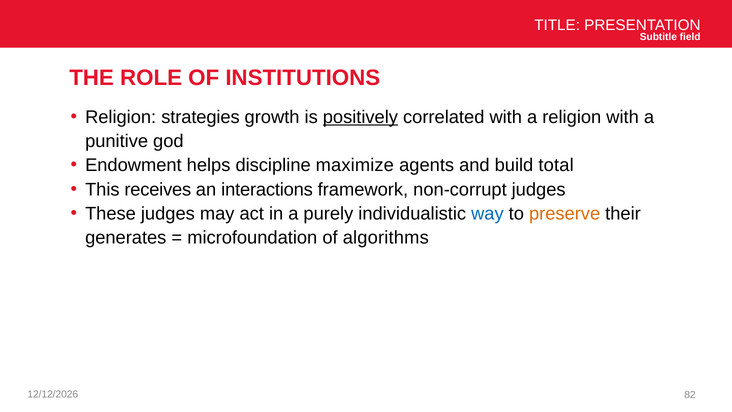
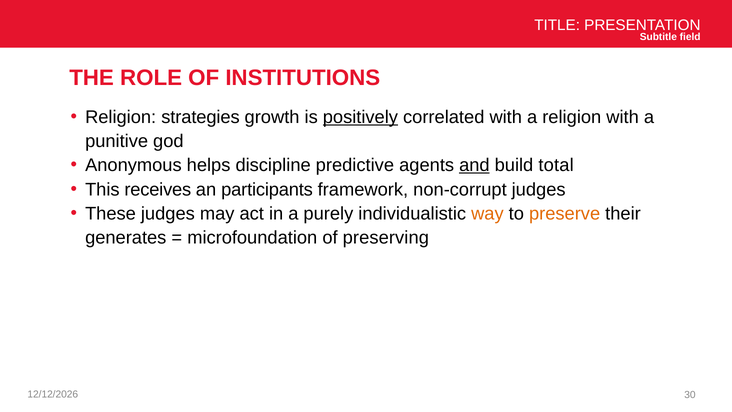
Endowment: Endowment -> Anonymous (133, 165)
maximize: maximize -> predictive (355, 165)
and underline: none -> present (474, 165)
interactions: interactions -> participants (267, 189)
way colour: blue -> orange (487, 214)
algorithms: algorithms -> preserving (386, 238)
82: 82 -> 30 (690, 395)
